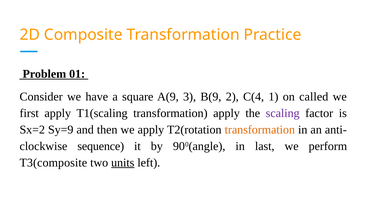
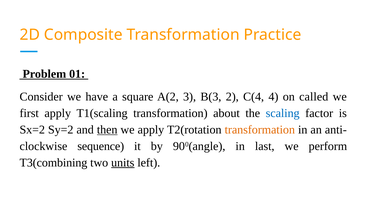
A(9: A(9 -> A(2 (168, 97)
B(9: B(9 -> B(3 (211, 97)
1: 1 -> 4 (273, 97)
transformation apply: apply -> about (227, 113)
scaling colour: purple -> blue (283, 113)
Sy=9: Sy=9 -> Sy=2 (61, 130)
then underline: none -> present (107, 130)
T3(composite: T3(composite -> T3(combining (53, 163)
